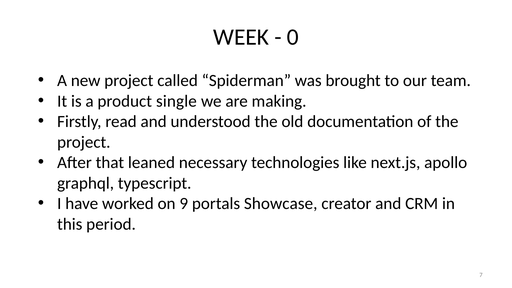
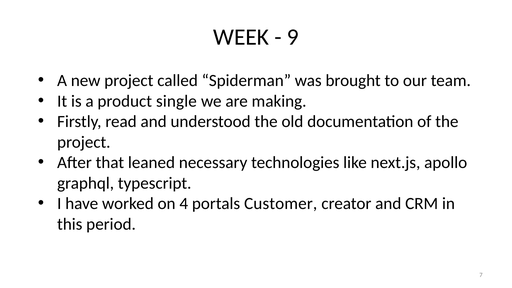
0: 0 -> 9 (293, 37)
9: 9 -> 4 (184, 204)
Showcase: Showcase -> Customer (281, 204)
